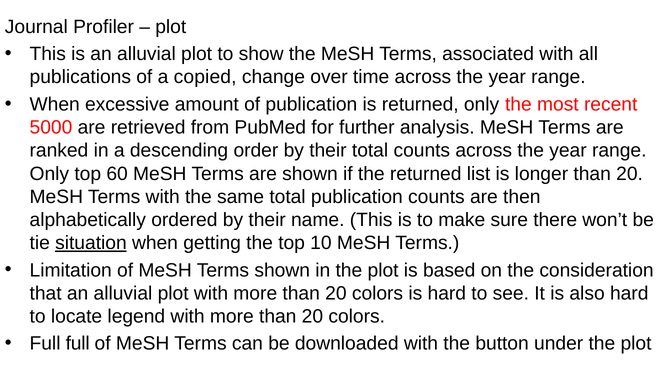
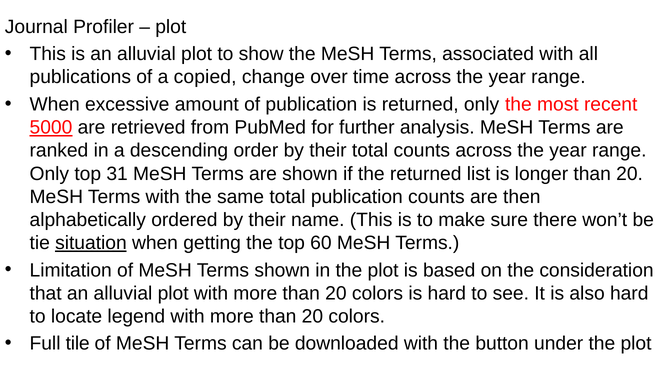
5000 underline: none -> present (51, 128)
60: 60 -> 31 (117, 174)
10: 10 -> 60 (321, 243)
Full full: full -> tile (78, 344)
